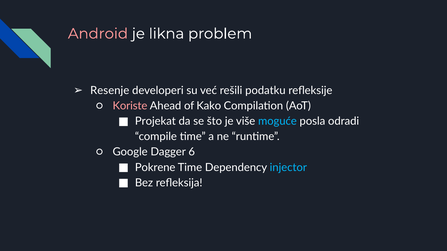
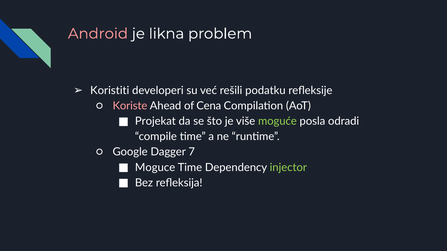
Resenje: Resenje -> Koristiti (110, 91)
Kako: Kako -> Cena (209, 106)
moguće colour: light blue -> light green (277, 121)
6: 6 -> 7 (192, 152)
Pokrene: Pokrene -> Moguce (155, 168)
injector colour: light blue -> light green (288, 168)
